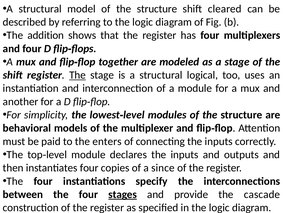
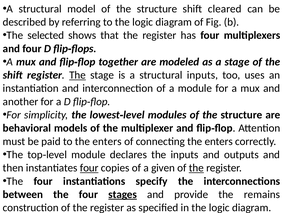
addition: addition -> selected (46, 35)
structural logical: logical -> inputs (202, 75)
connecting the inputs: inputs -> enters (219, 141)
four underline: none -> present (89, 167)
since: since -> given (163, 167)
the underline: none -> present (196, 167)
cascade: cascade -> remains (262, 194)
